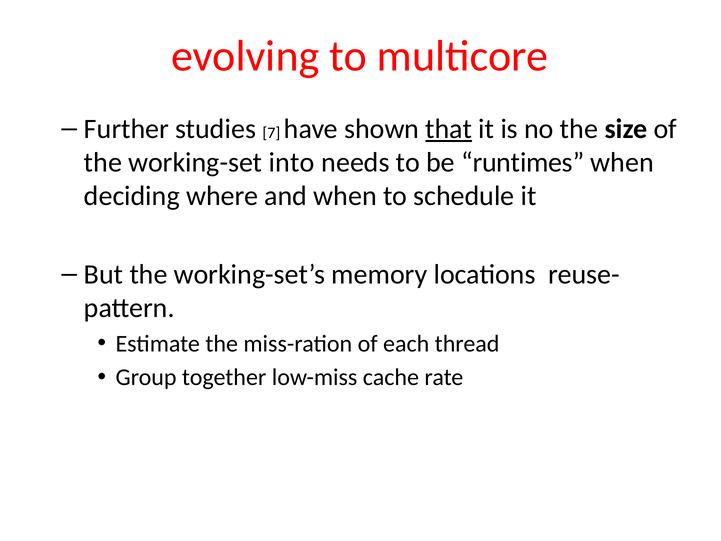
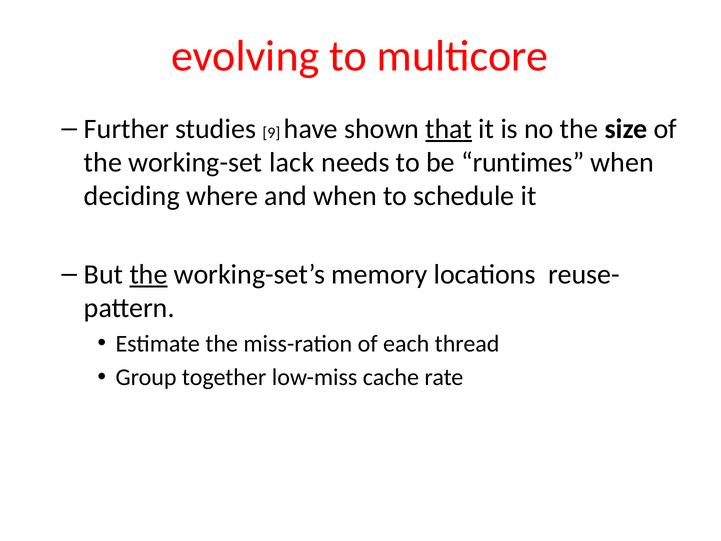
7: 7 -> 9 (271, 133)
into: into -> lack (292, 162)
the underline: none -> present (149, 274)
